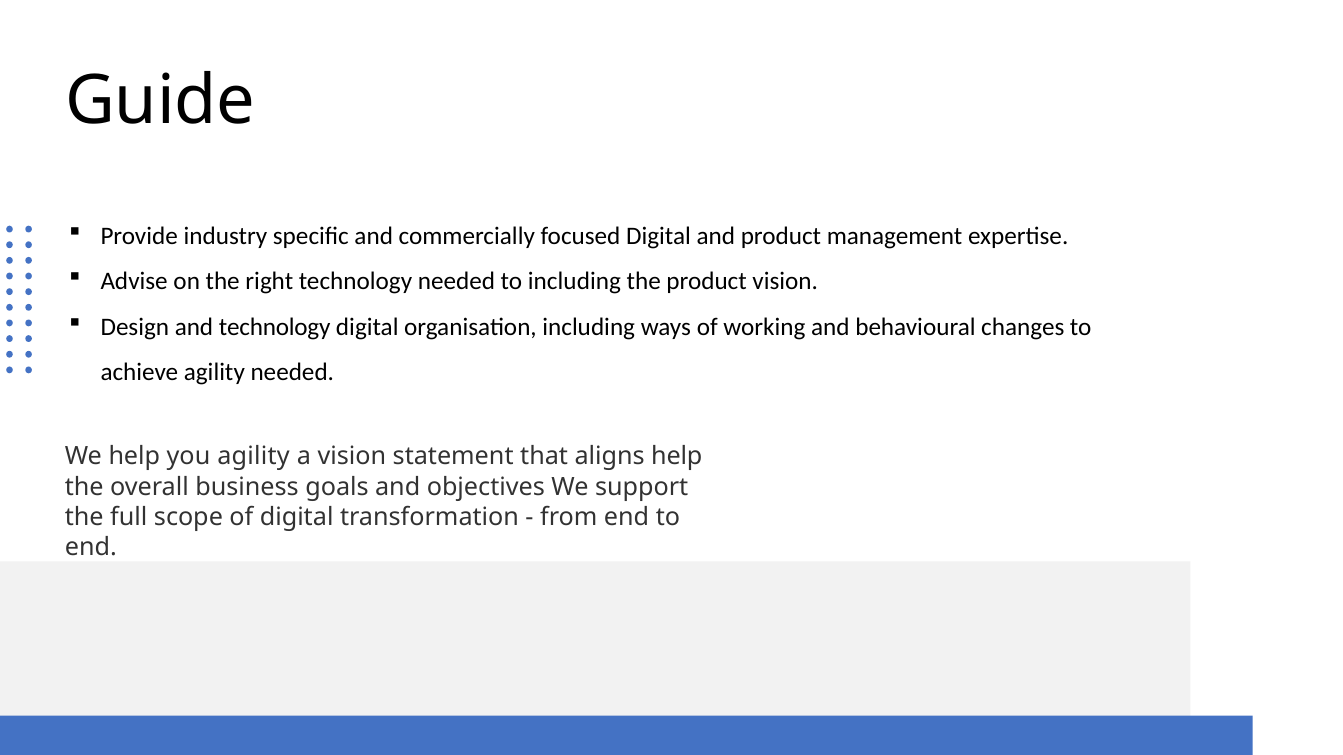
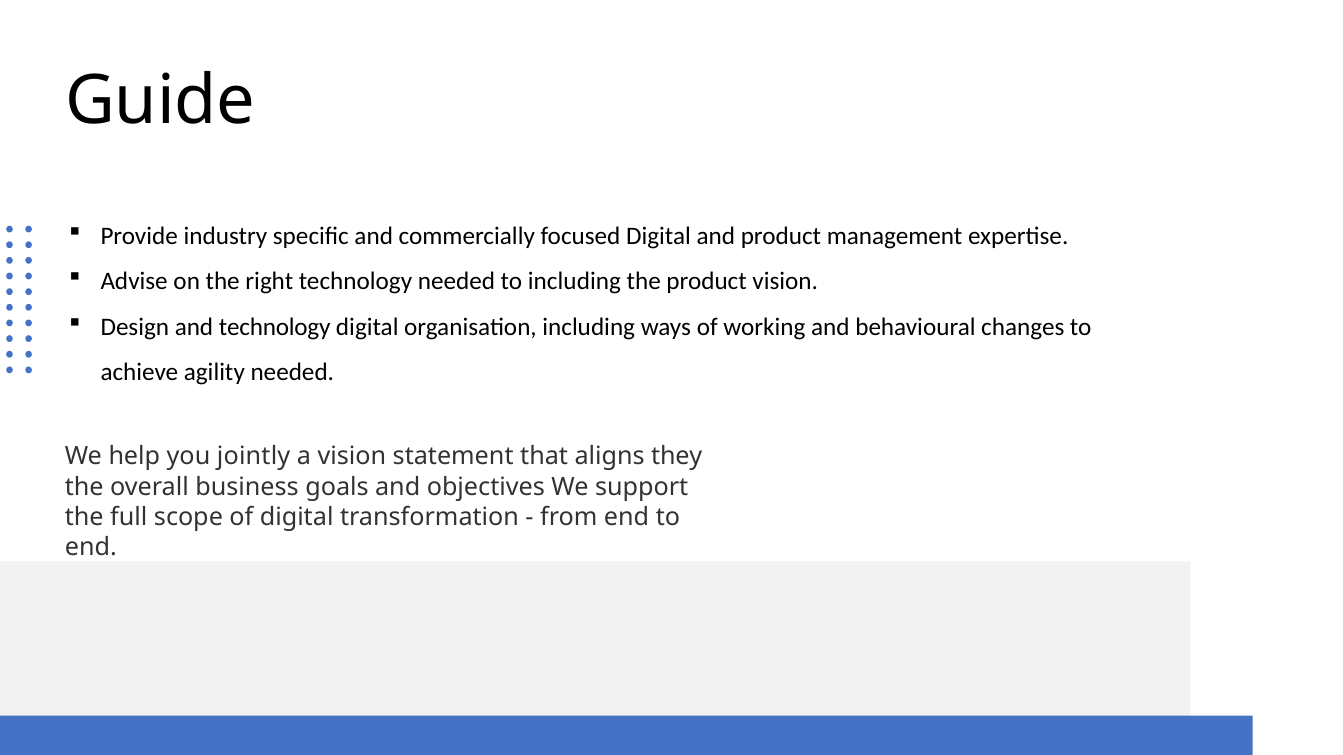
you agility: agility -> jointly (254, 457)
aligns help: help -> they (677, 457)
